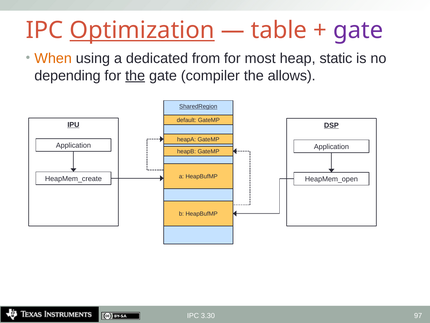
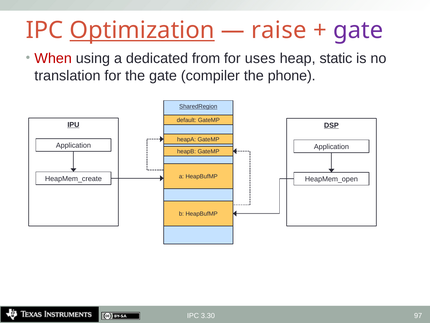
table: table -> raise (279, 30)
When colour: orange -> red (53, 58)
most: most -> uses (260, 58)
depending: depending -> translation (67, 76)
the underline: present -> none (135, 76)
allows: allows -> phone (292, 76)
